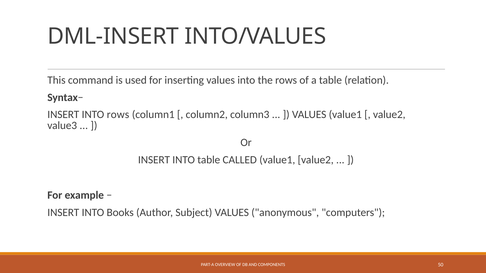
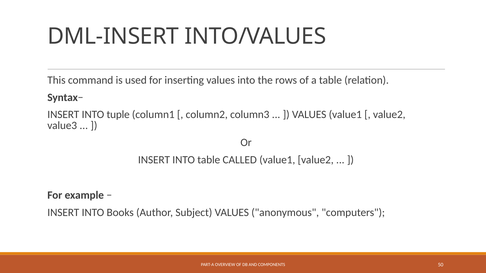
INTO rows: rows -> tuple (118, 115)
